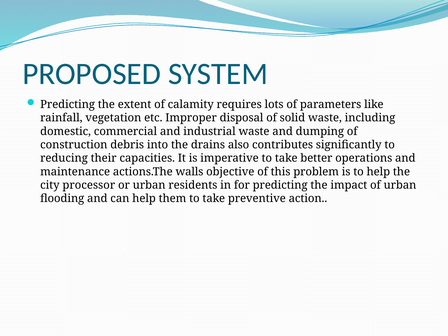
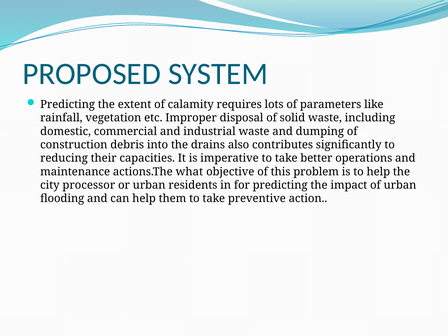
walls: walls -> what (189, 172)
